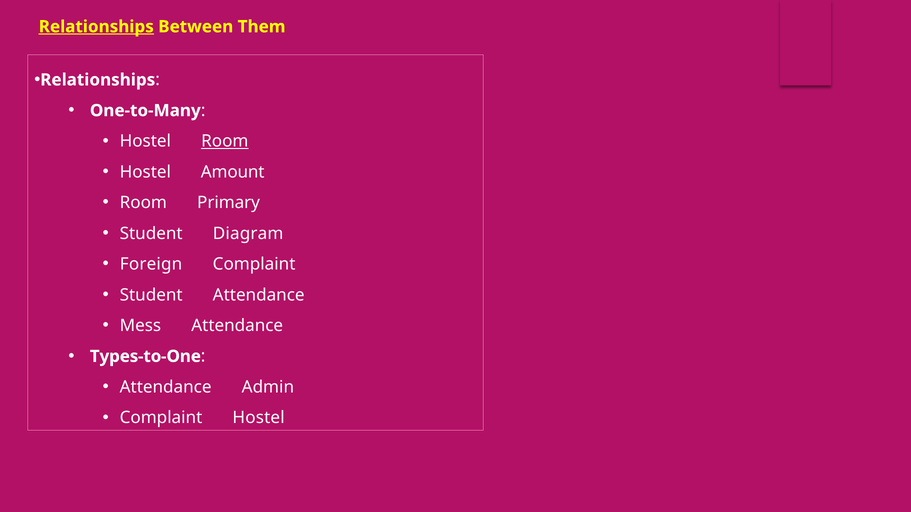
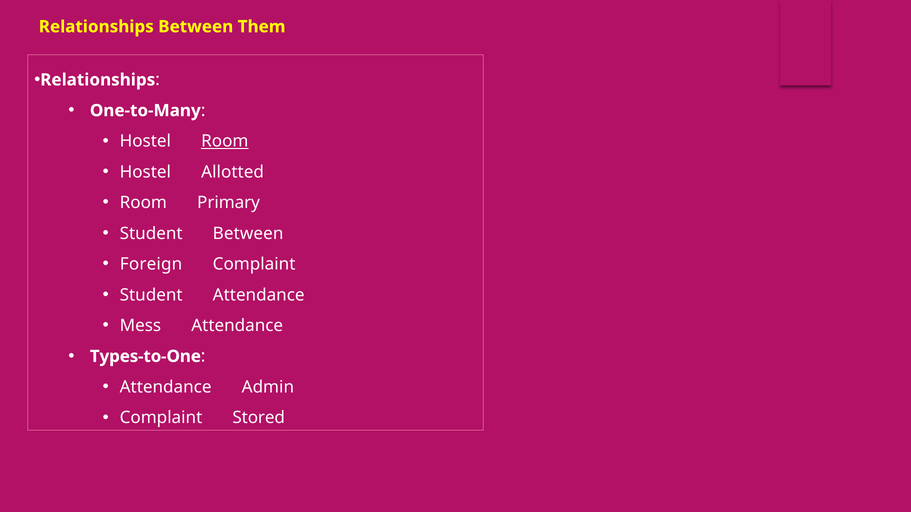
Relationships underline: present -> none (96, 27)
Amount: Amount -> Allotted (233, 172)
Student Diagram: Diagram -> Between (248, 234)
Complaint Hostel: Hostel -> Stored (259, 418)
